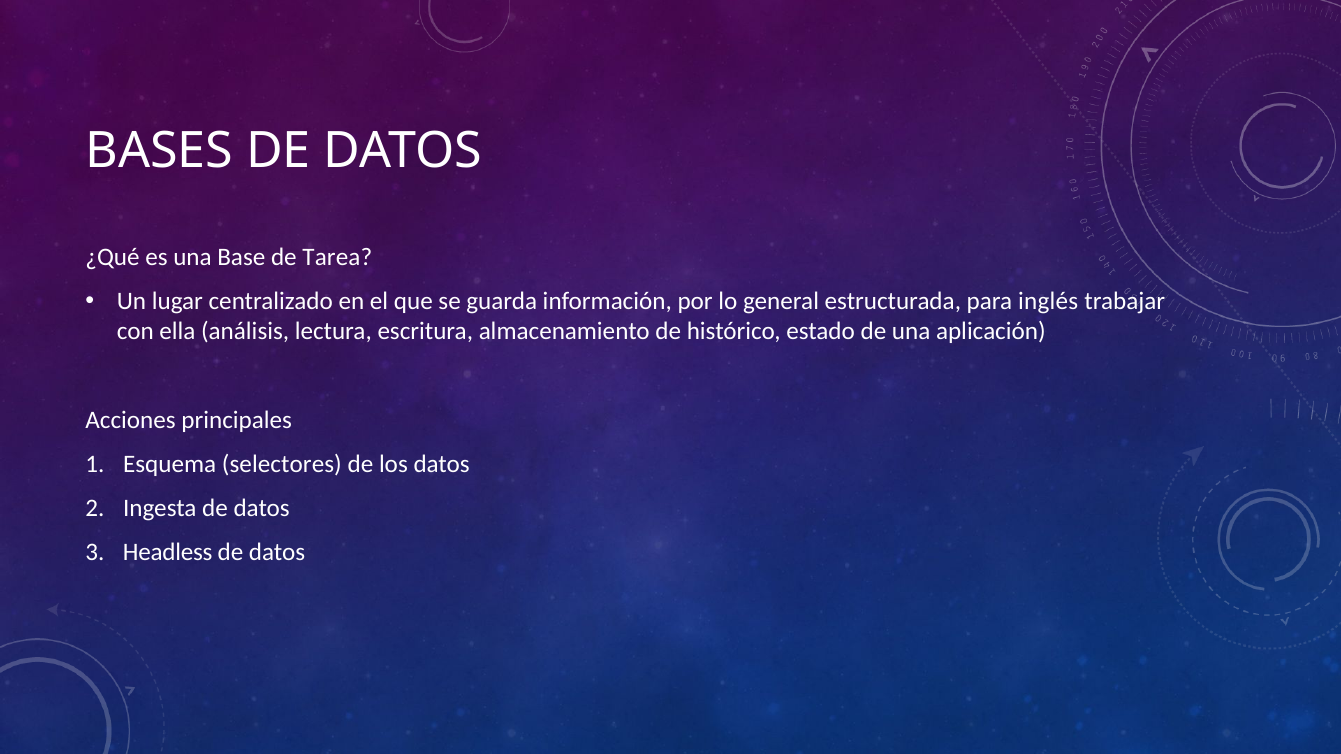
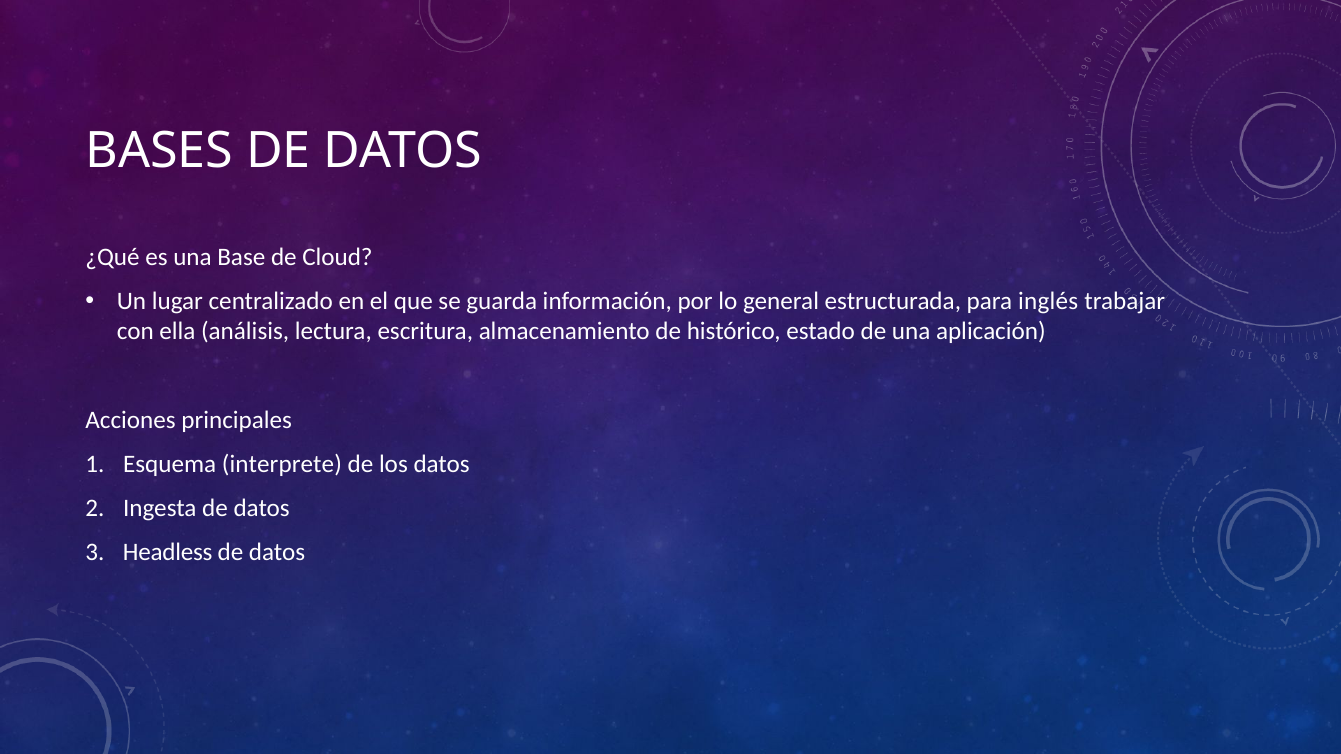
Tarea: Tarea -> Cloud (337, 257)
selectores: selectores -> interprete (282, 464)
